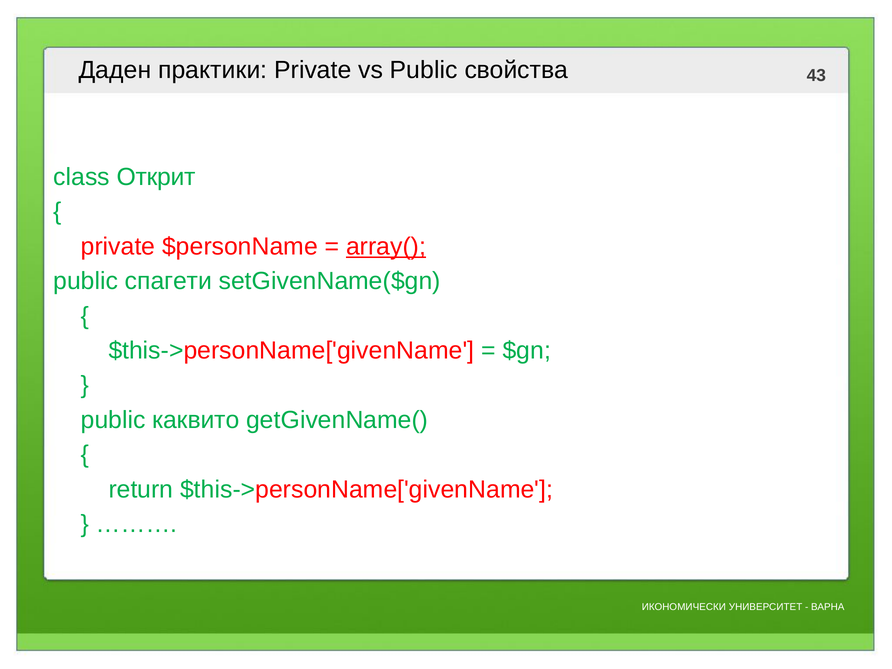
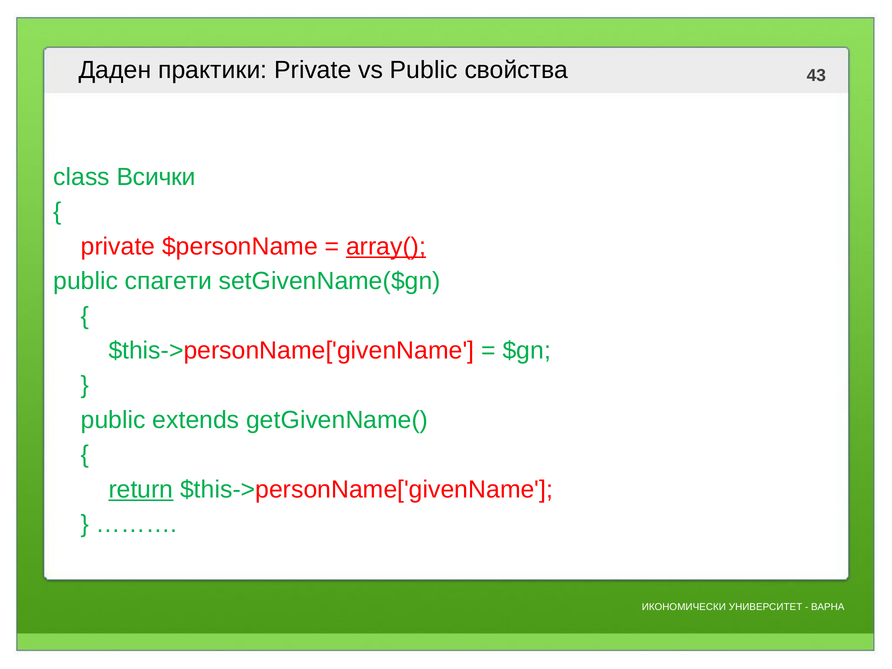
Открит: Открит -> Всички (156, 177)
каквито: каквито -> extends (196, 420)
return underline: none -> present (141, 489)
